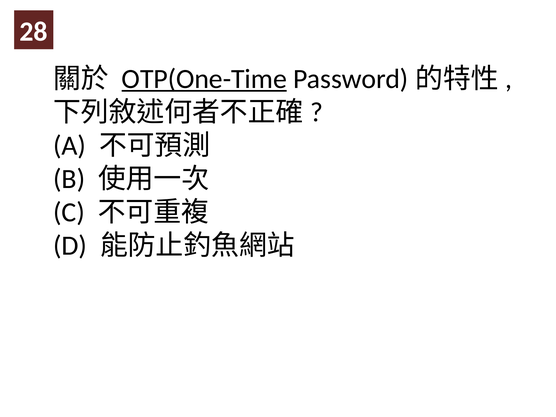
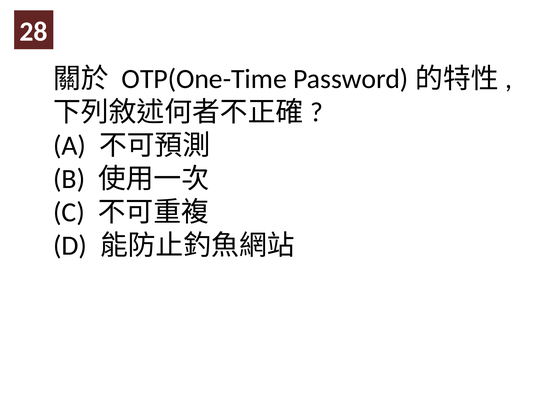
OTP(One-Time underline: present -> none (204, 79)
